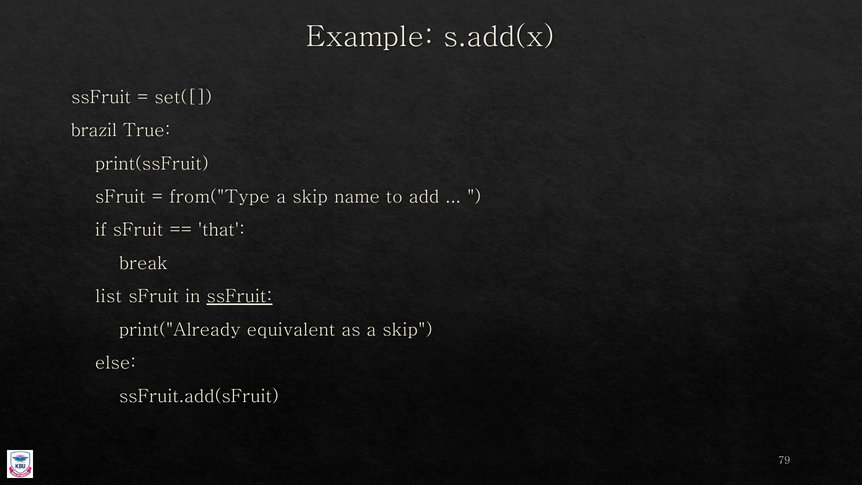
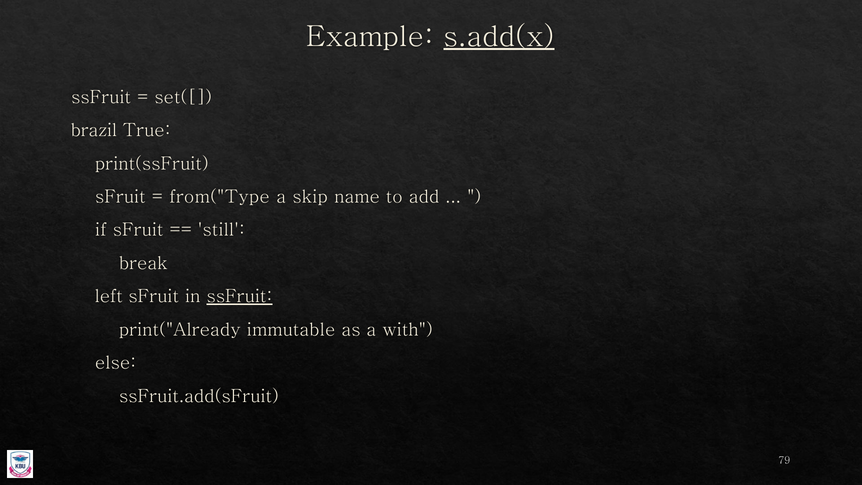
s.add(x underline: none -> present (499, 37)
that: that -> still (221, 230)
list: list -> left (109, 296)
equivalent: equivalent -> immutable (291, 330)
as a skip: skip -> with (408, 330)
